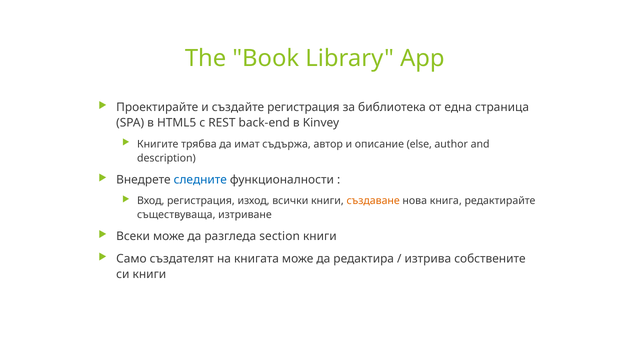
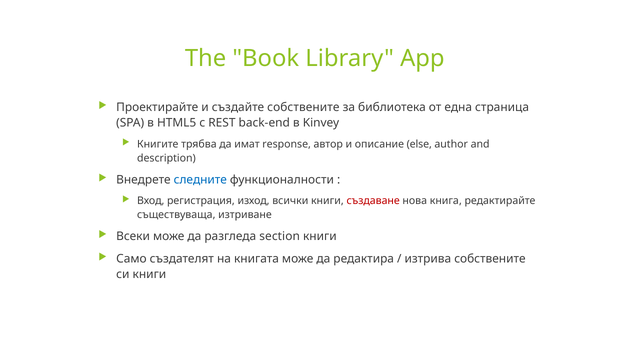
създайте регистрация: регистрация -> собствените (303, 107)
съдържа: съдържа -> response (287, 144)
създаване colour: orange -> red (373, 201)
